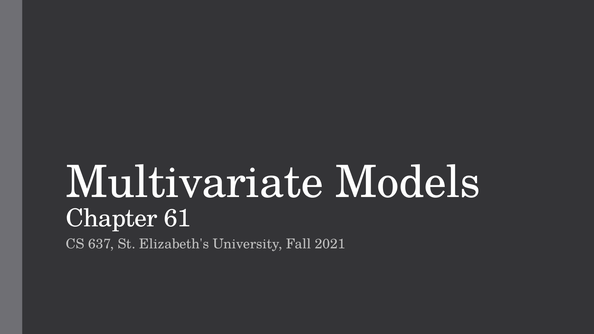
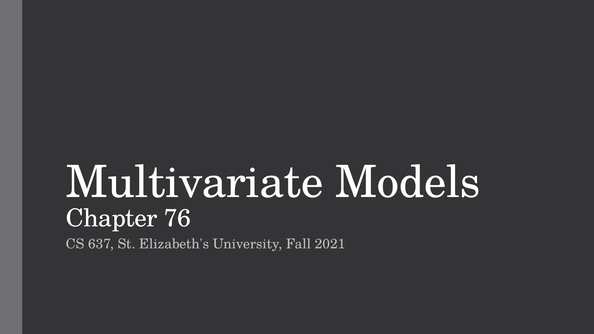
61: 61 -> 76 (177, 218)
